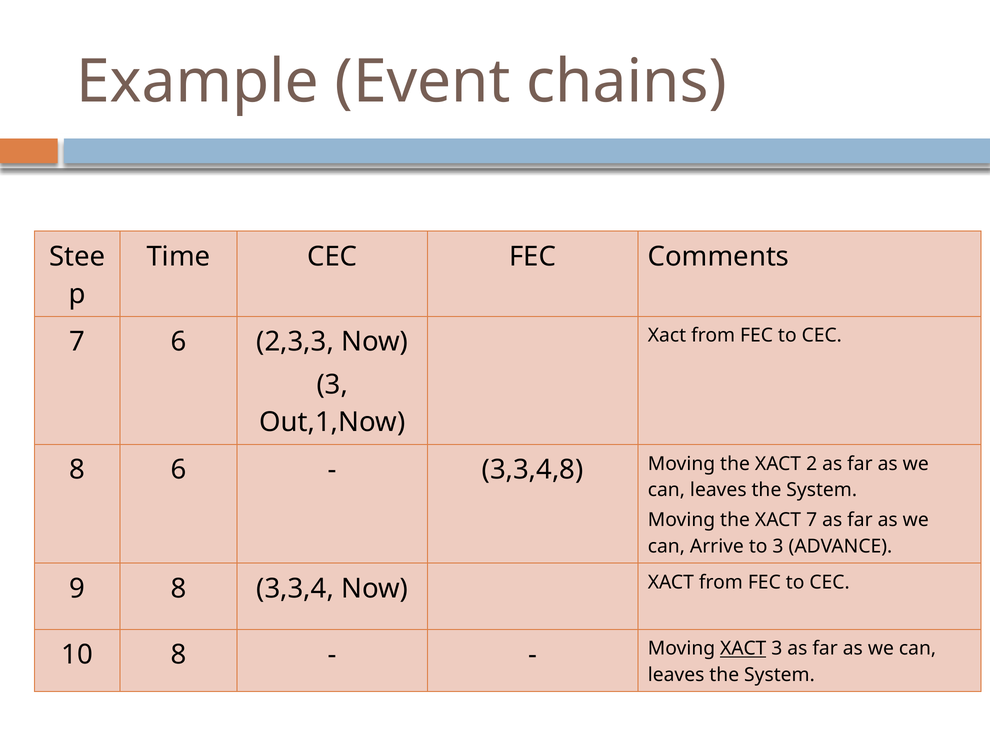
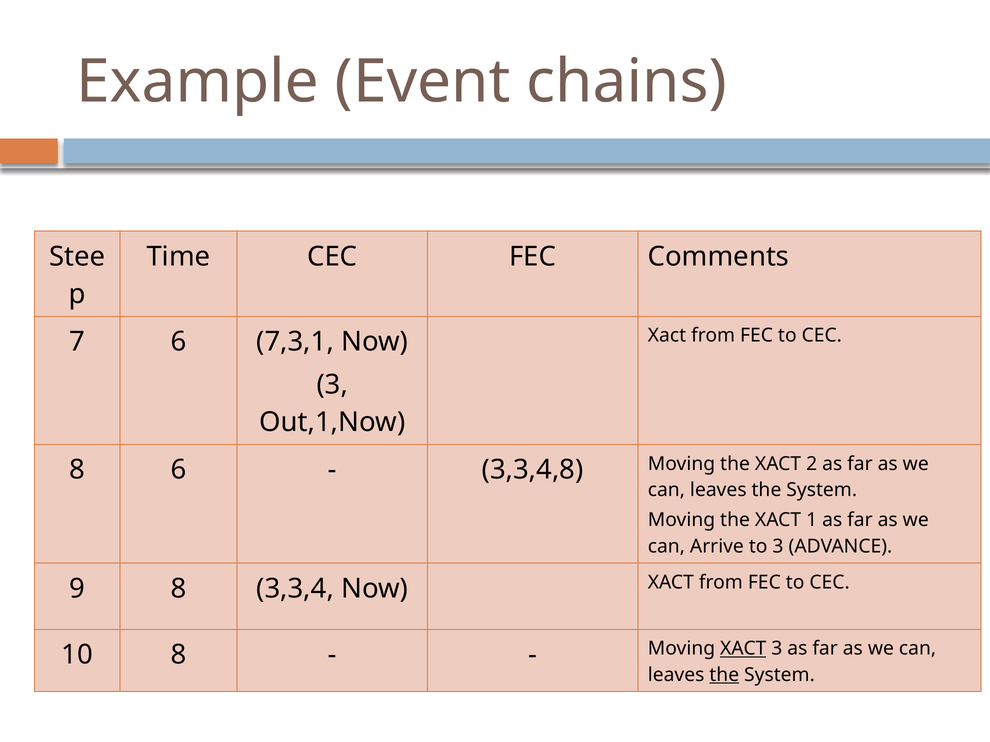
2,3,3: 2,3,3 -> 7,3,1 (295, 342)
XACT 7: 7 -> 1 (812, 520)
the underline: none -> present (724, 675)
